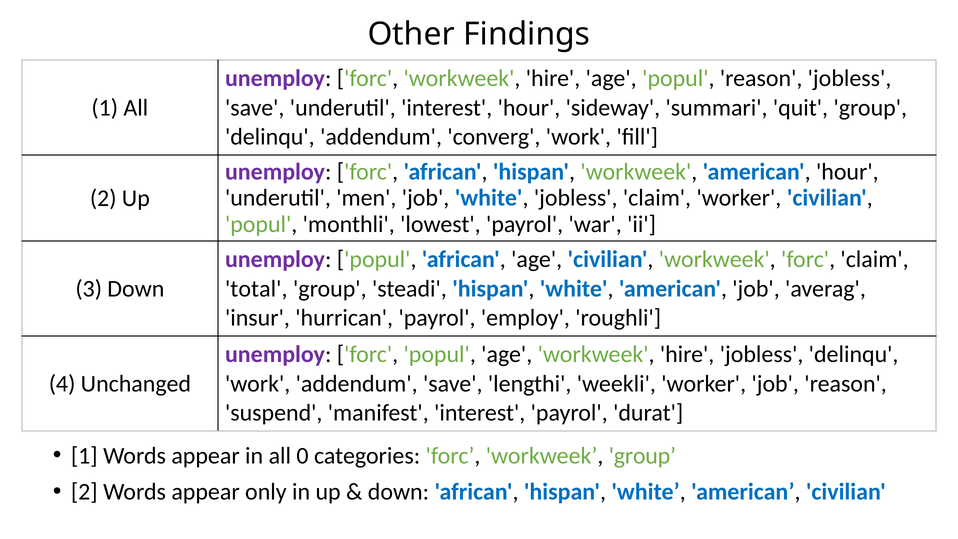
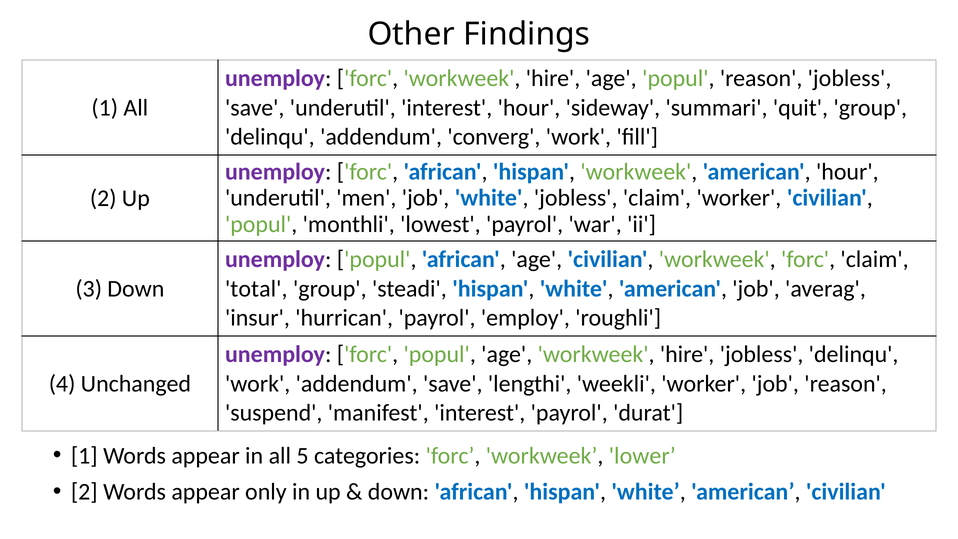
0: 0 -> 5 (303, 455)
workweek group: group -> lower (642, 455)
